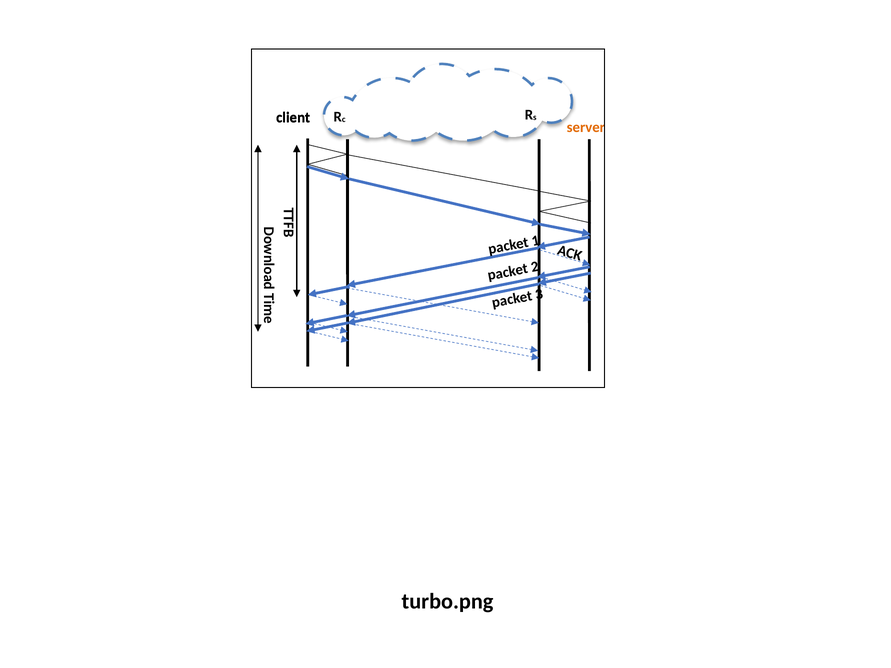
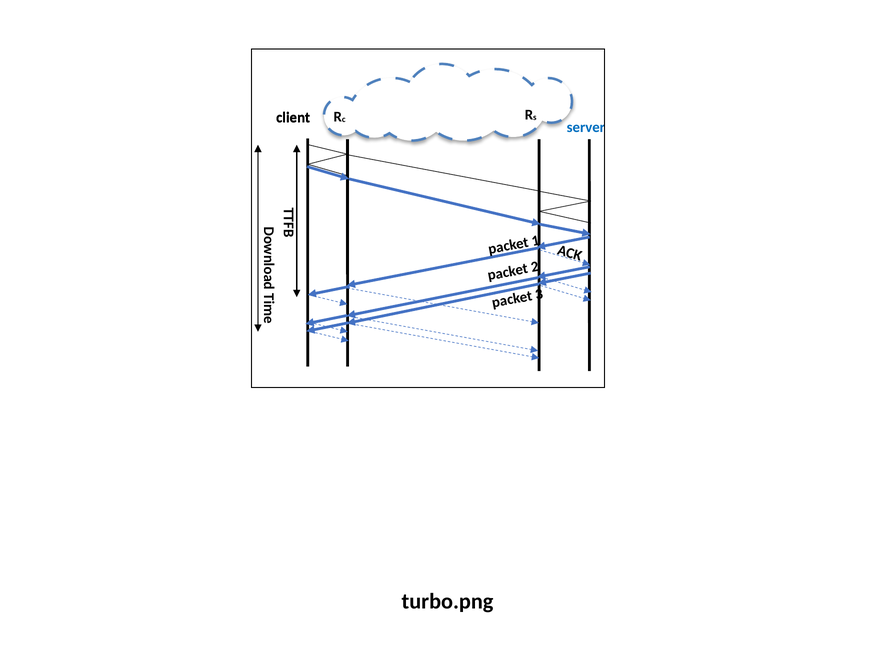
server colour: orange -> blue (586, 127)
